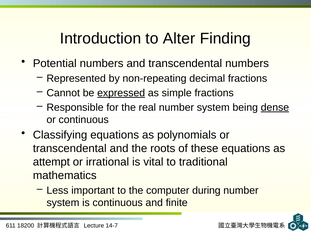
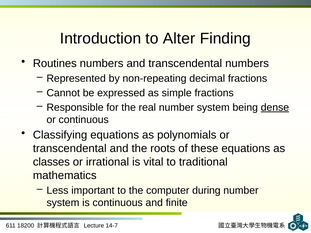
Potential: Potential -> Routines (55, 64)
expressed underline: present -> none (121, 93)
attempt: attempt -> classes (51, 162)
